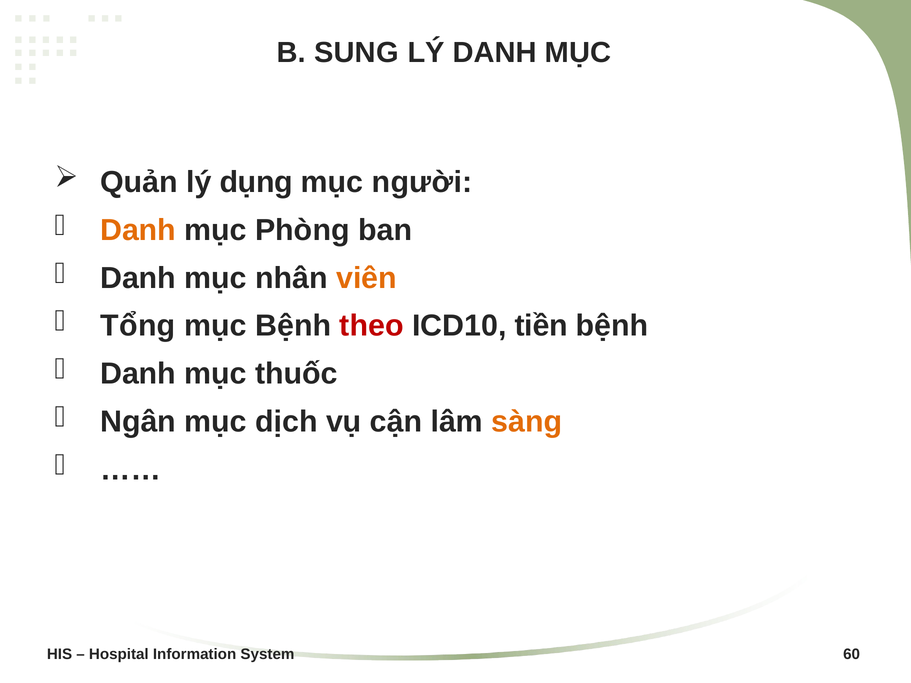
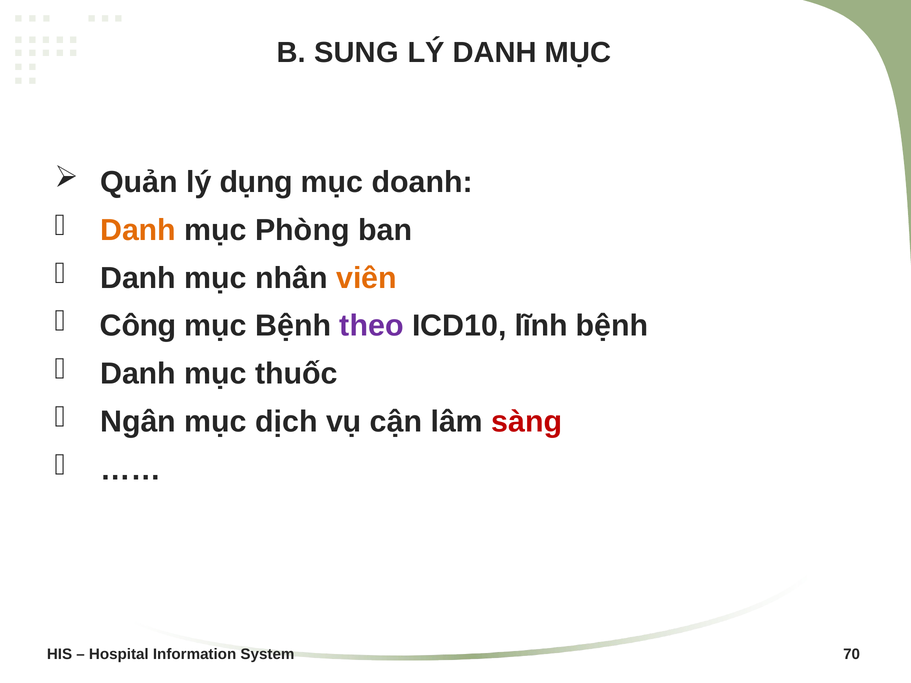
người: người -> doanh (422, 182)
Tổng: Tổng -> Công (138, 326)
theo colour: red -> purple (372, 326)
tiền: tiền -> lĩnh (541, 326)
sàng colour: orange -> red (527, 422)
60: 60 -> 70 (852, 655)
